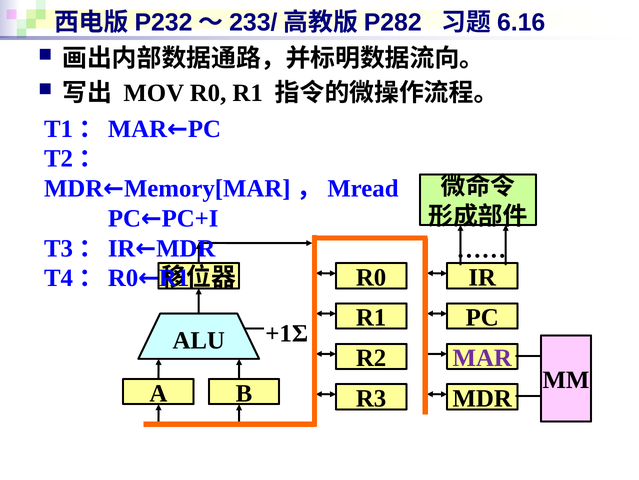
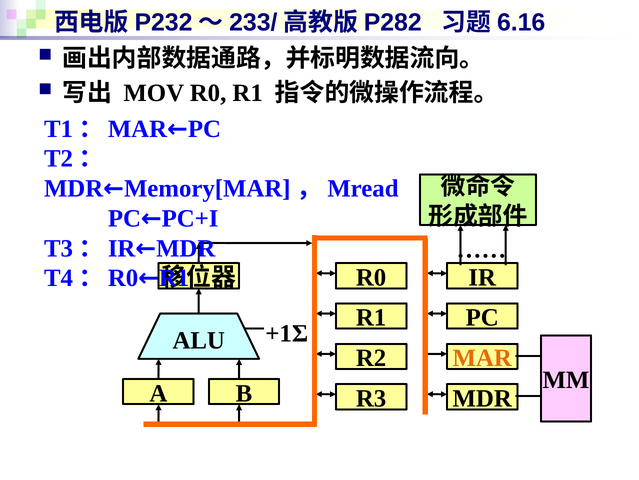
MAR colour: purple -> orange (482, 358)
